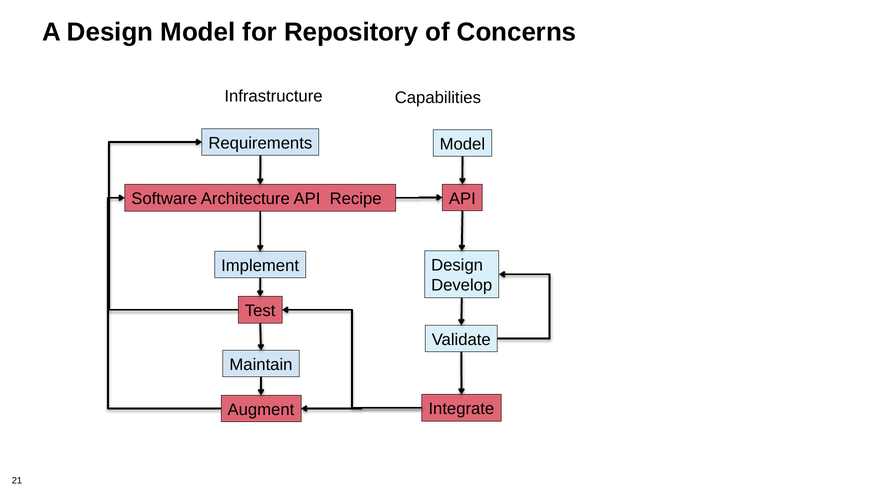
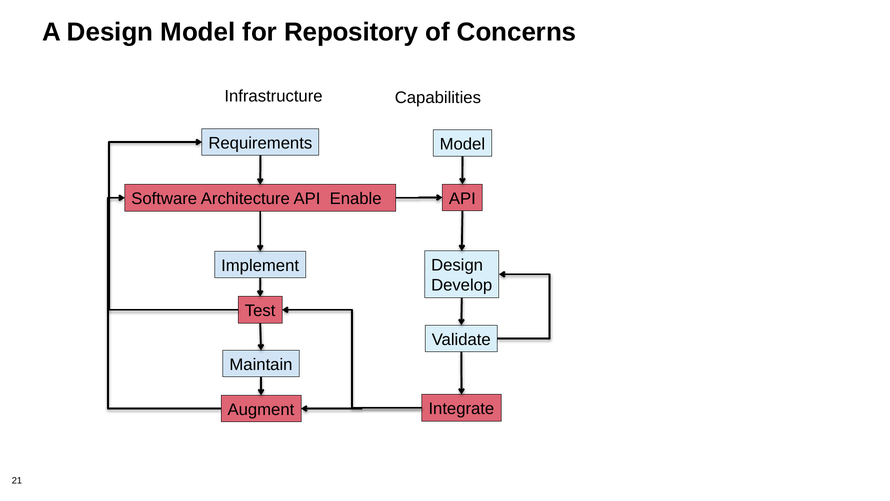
Recipe: Recipe -> Enable (356, 199)
